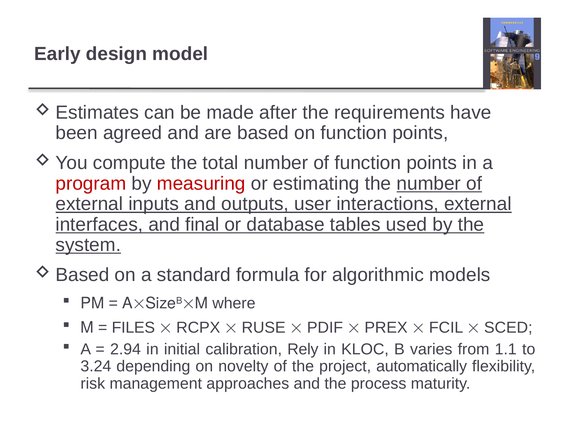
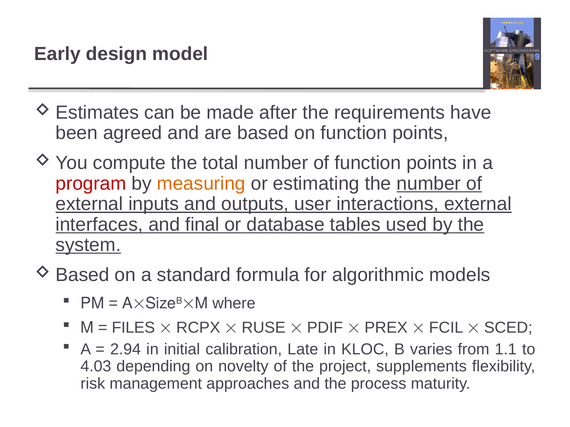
measuring colour: red -> orange (201, 184)
Rely: Rely -> Late (303, 350)
3.24: 3.24 -> 4.03 (96, 367)
automatically: automatically -> supplements (422, 367)
